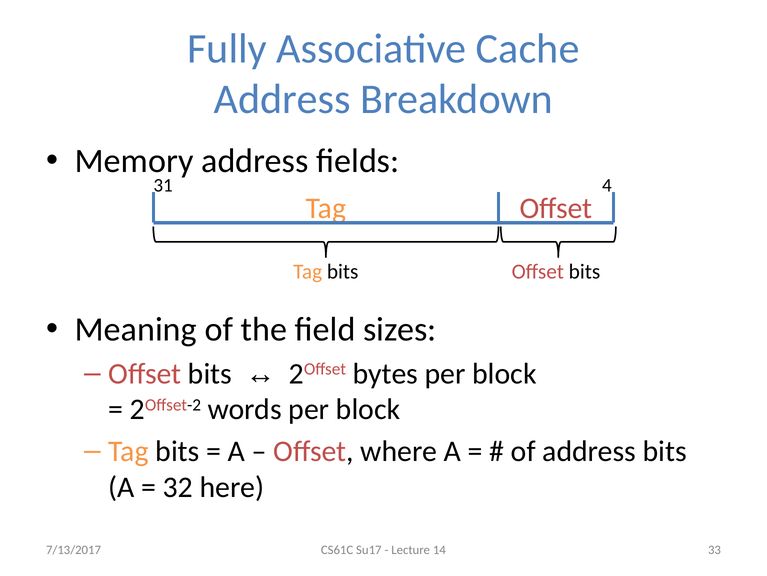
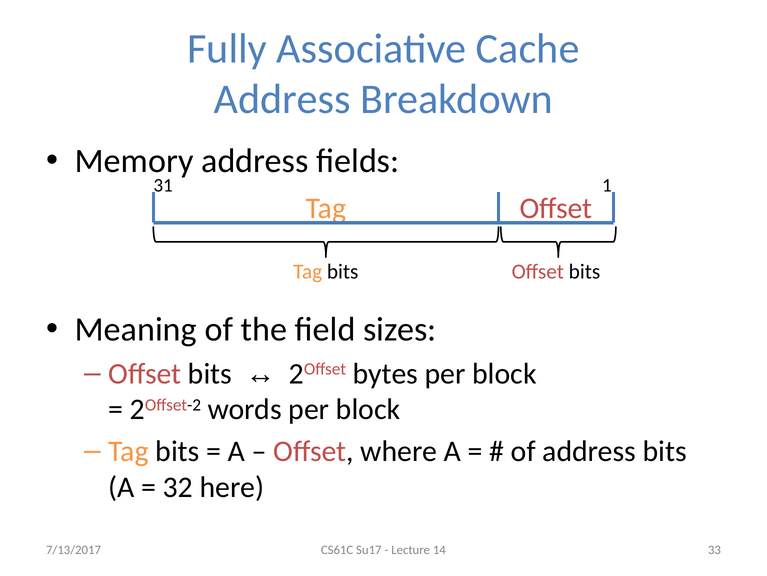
4: 4 -> 1 (607, 185)
